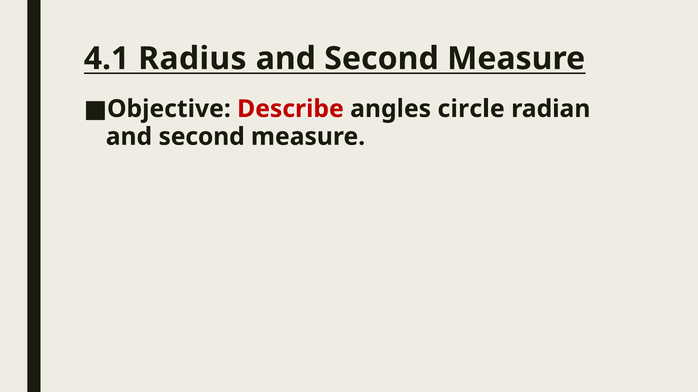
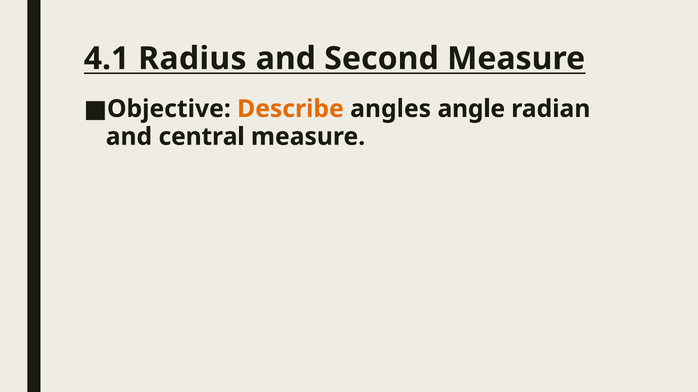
Describe colour: red -> orange (290, 109)
circle: circle -> angle (471, 109)
second: second -> central (202, 137)
